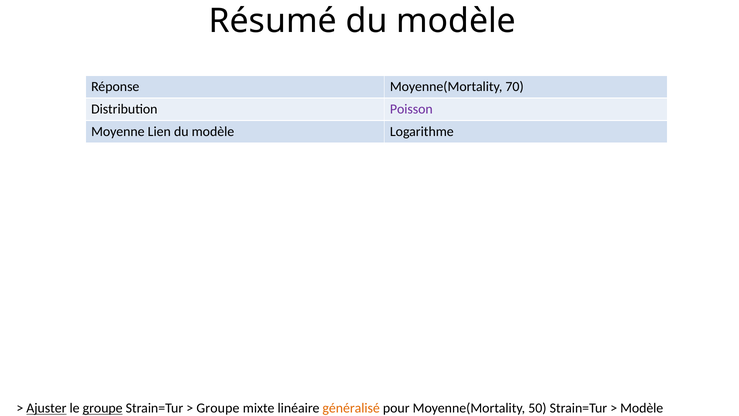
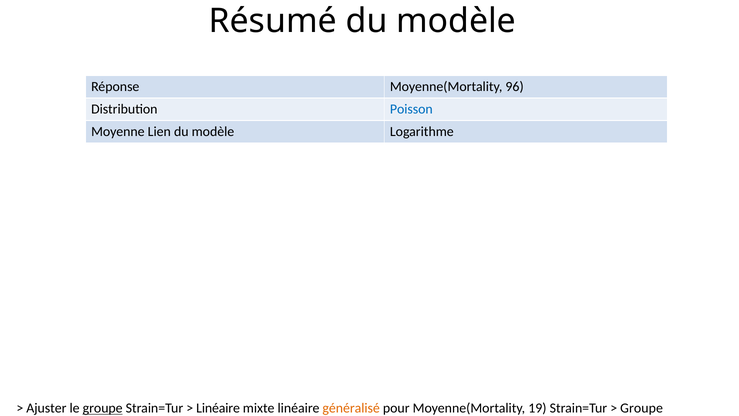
70: 70 -> 96 (515, 87)
Poisson colour: purple -> blue (411, 109)
Ajuster underline: present -> none (46, 408)
Groupe: Groupe -> Linéaire (218, 408)
50: 50 -> 19 (537, 408)
Modèle: Modèle -> Groupe (642, 408)
